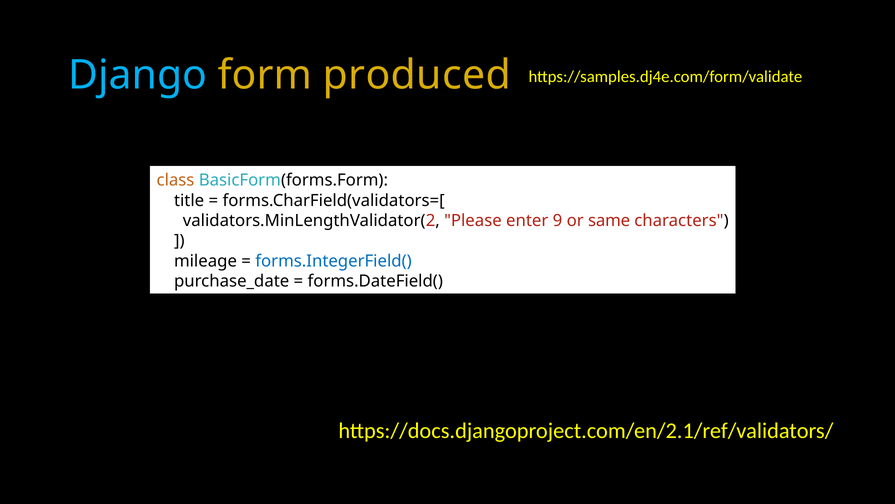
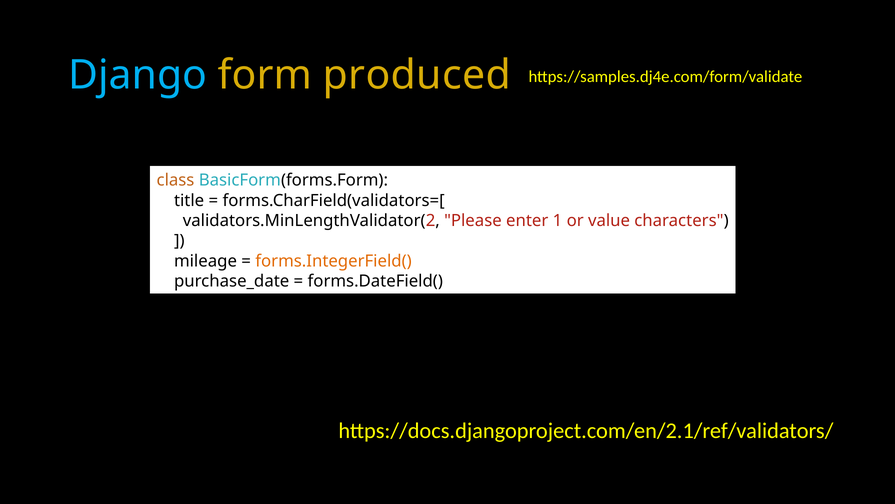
9: 9 -> 1 (557, 221)
same: same -> value (609, 221)
forms.IntegerField( colour: blue -> orange (334, 261)
